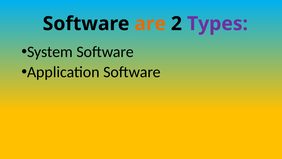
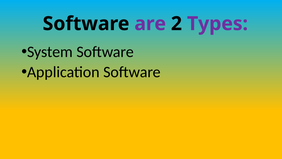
are colour: orange -> purple (150, 24)
